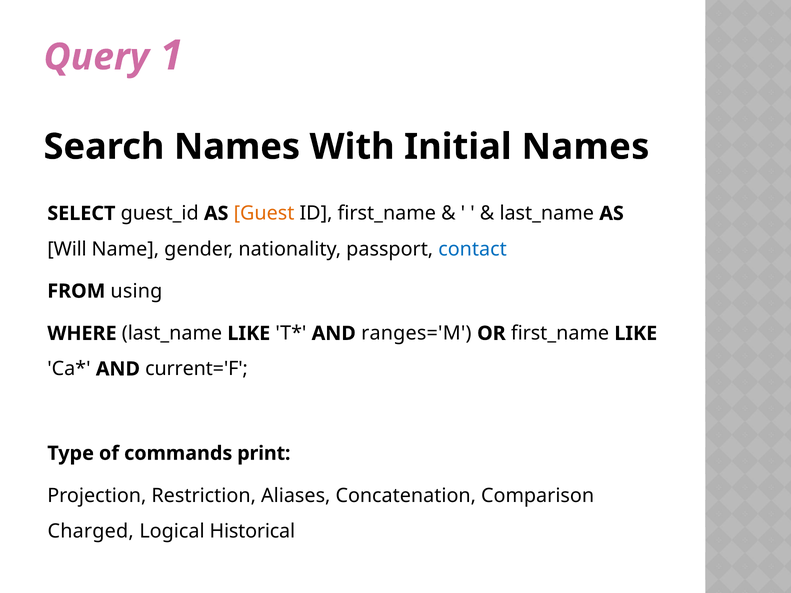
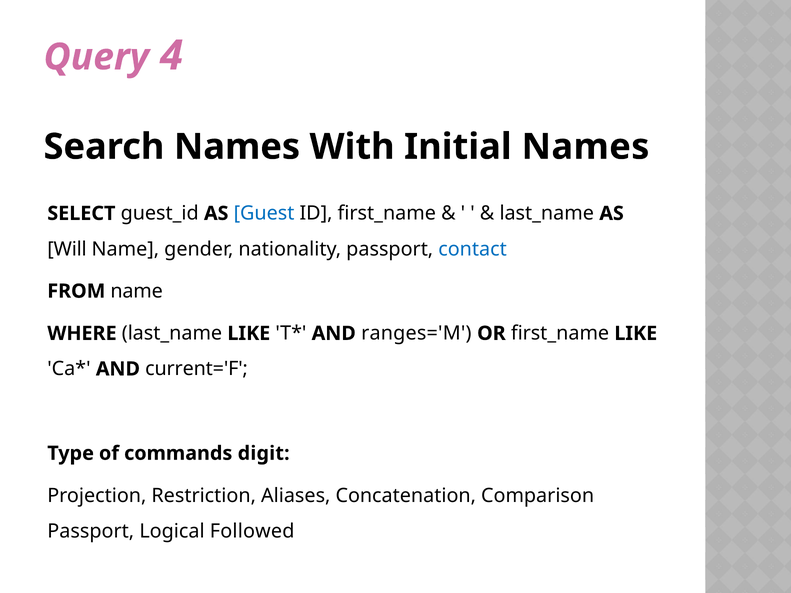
1: 1 -> 4 (171, 56)
Guest colour: orange -> blue (264, 214)
FROM using: using -> name (137, 291)
print: print -> digit (264, 454)
Charged: Charged -> Passport (91, 531)
Historical: Historical -> Followed (252, 531)
